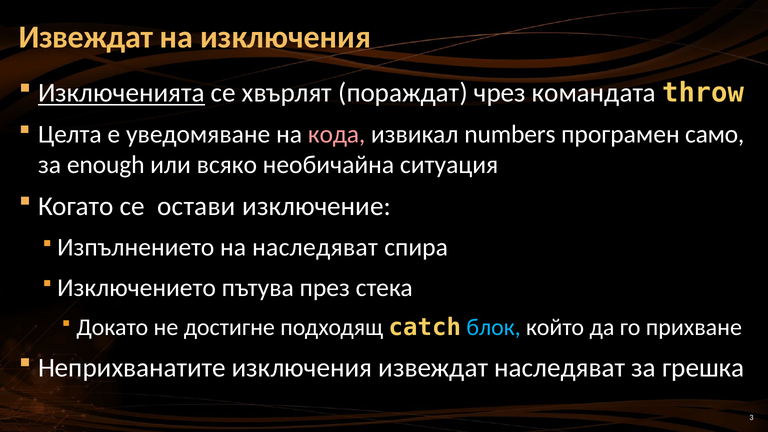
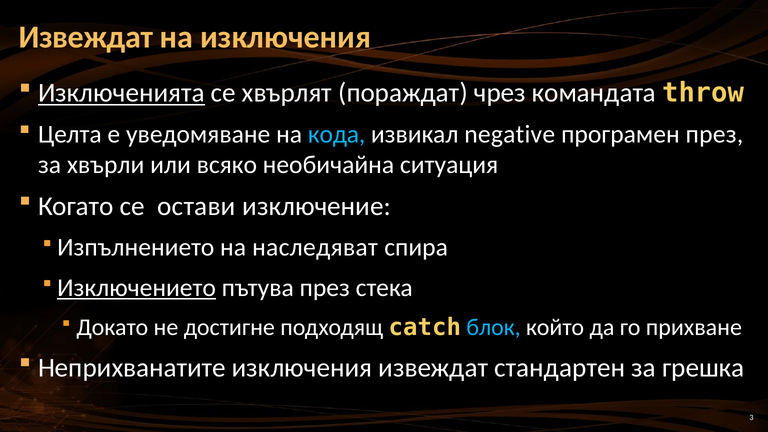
кода colour: pink -> light blue (337, 134)
numbers: numbers -> negative (510, 134)
програмен само: само -> през (714, 134)
enough: enough -> хвърли (106, 165)
Изключението underline: none -> present (137, 288)
извеждат наследяват: наследяват -> стандартен (560, 368)
